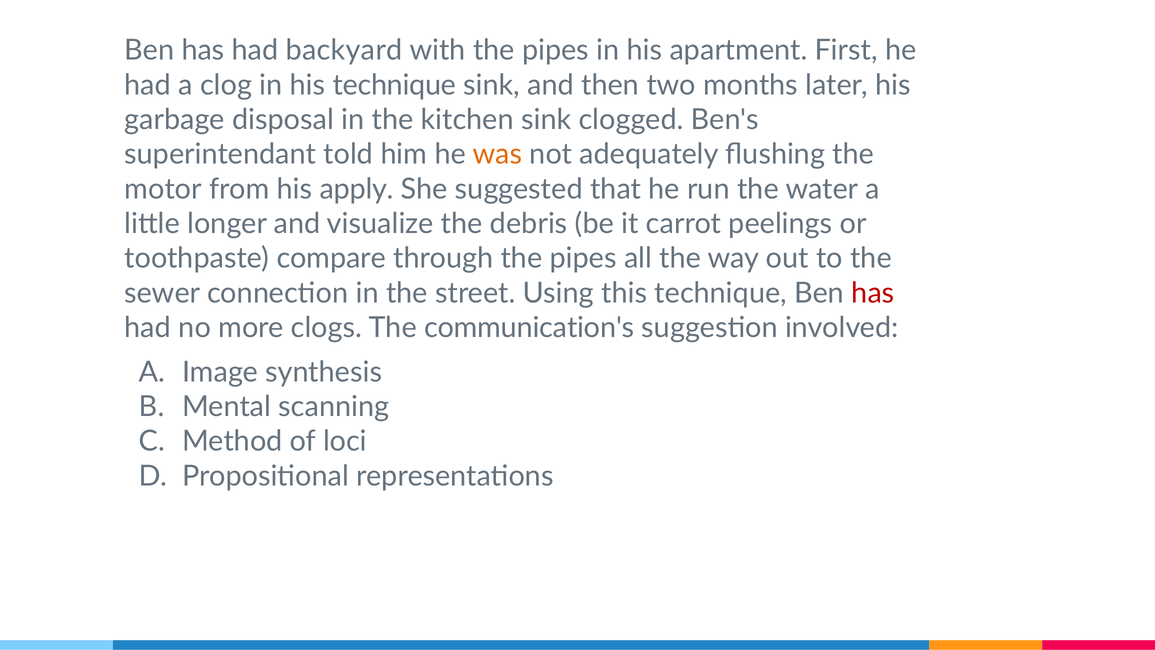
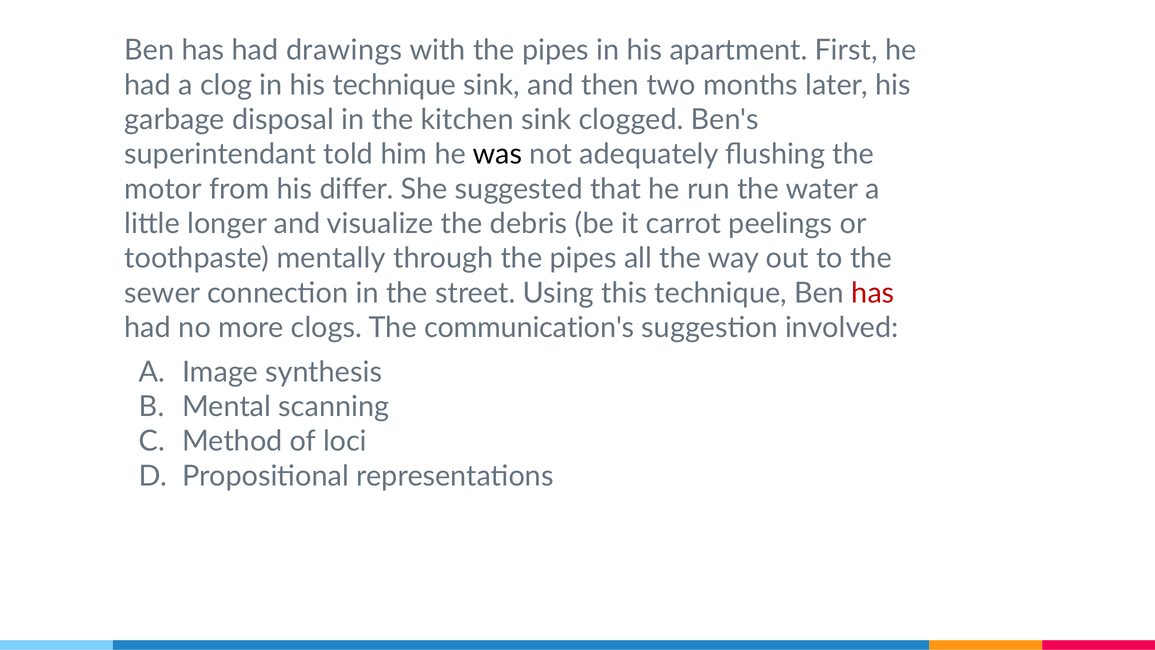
backyard: backyard -> drawings (344, 50)
was colour: orange -> black (497, 154)
apply: apply -> differ (357, 189)
compare: compare -> mentally (331, 258)
